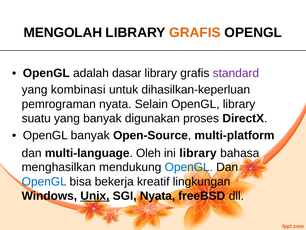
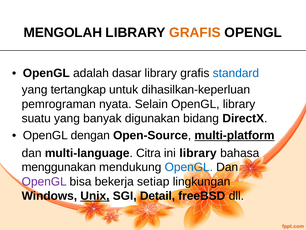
standard colour: purple -> blue (236, 73)
kombinasi: kombinasi -> tertangkap (78, 89)
proses: proses -> bidang (201, 118)
OpenGL banyak: banyak -> dengan (90, 135)
multi-platform underline: none -> present (234, 135)
Oleh: Oleh -> Citra (148, 153)
menghasilkan: menghasilkan -> menggunakan (59, 167)
OpenGL colour: blue -> purple (44, 181)
kreatif: kreatif -> setiap (153, 181)
SGI Nyata: Nyata -> Detail (157, 195)
